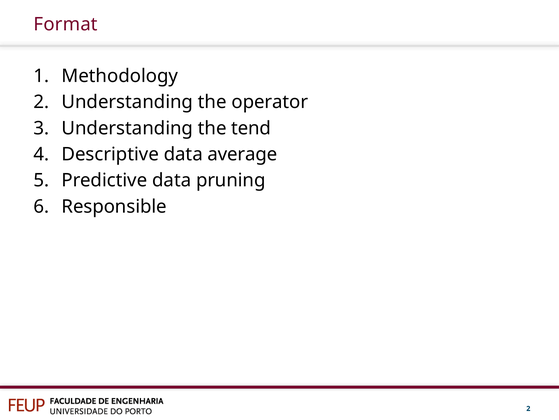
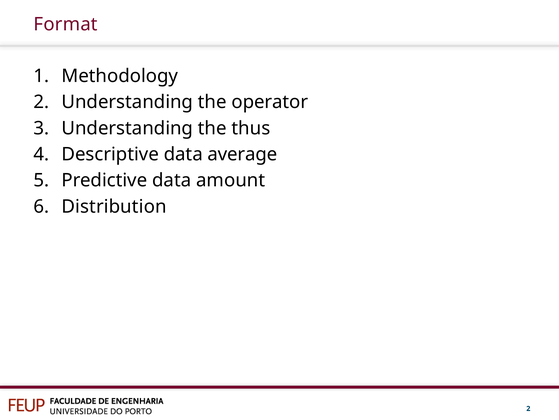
tend: tend -> thus (251, 128)
pruning: pruning -> amount (231, 180)
Responsible: Responsible -> Distribution (114, 206)
